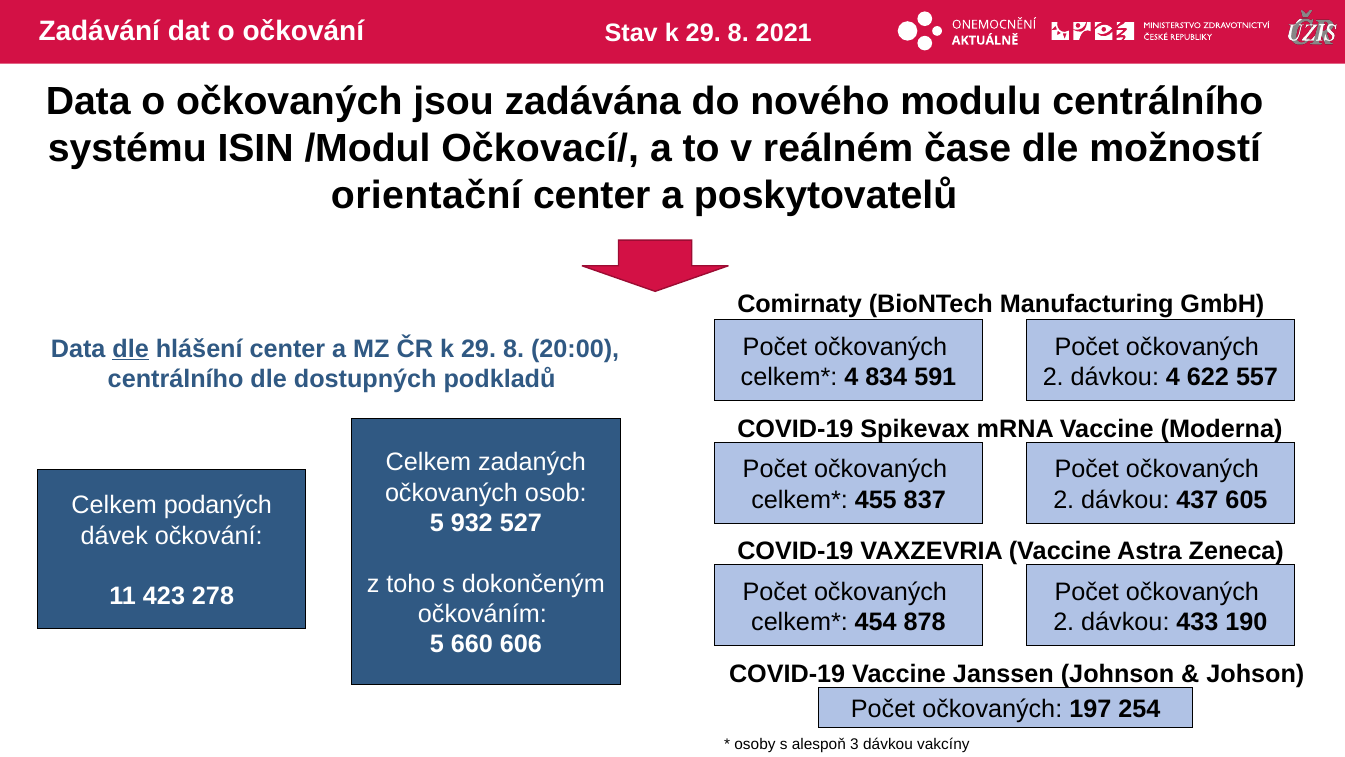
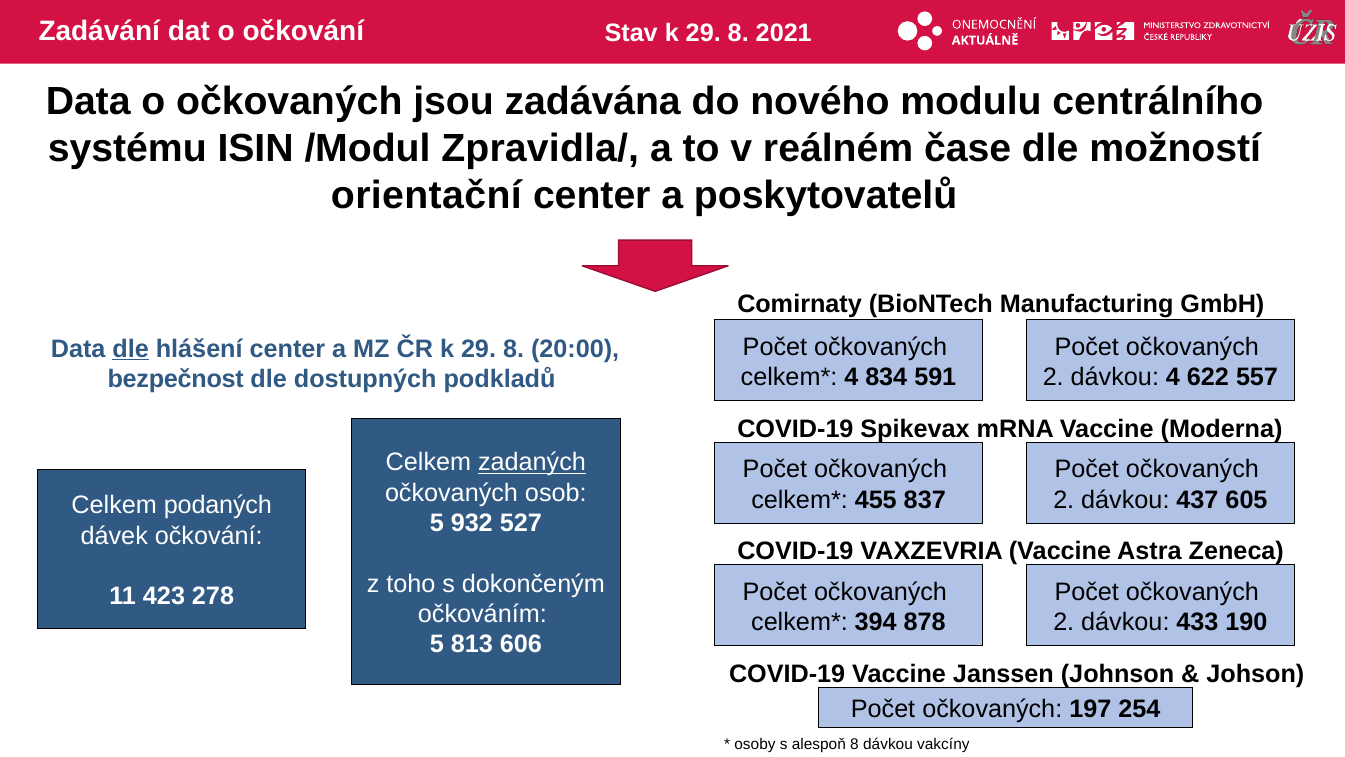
Očkovací/: Očkovací/ -> Zpravidla/ (540, 149)
centrálního: centrálního -> bezpečnost (176, 379)
zadaných underline: none -> present (532, 462)
454: 454 -> 394 (876, 622)
660: 660 -> 813 (472, 644)
alespoň 3: 3 -> 8 (855, 744)
